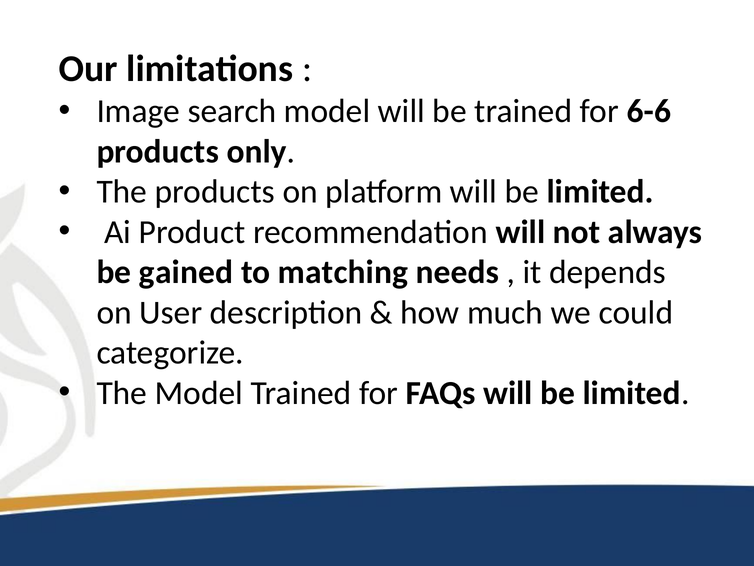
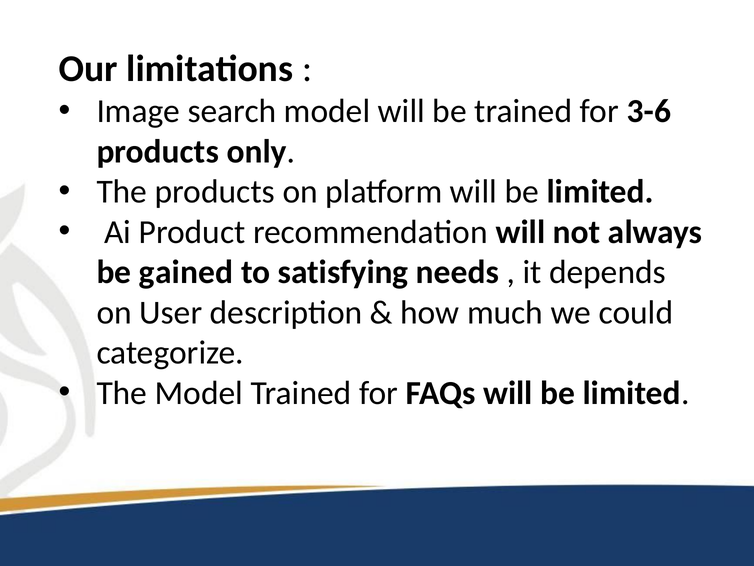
6-6: 6-6 -> 3-6 (649, 111)
matching: matching -> satisfying (343, 272)
